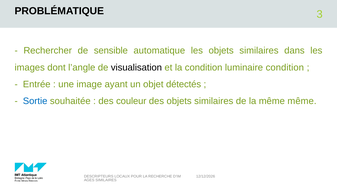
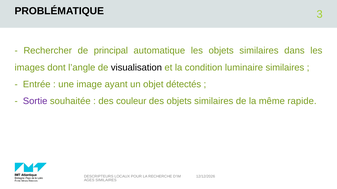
sensible: sensible -> principal (111, 51)
luminaire condition: condition -> similaires (285, 68)
Sortie colour: blue -> purple (35, 101)
même même: même -> rapide (302, 101)
